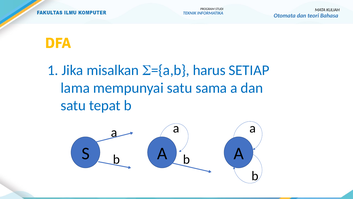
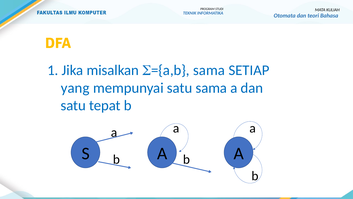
={a,b harus: harus -> sama (209, 70)
lama: lama -> yang (75, 88)
